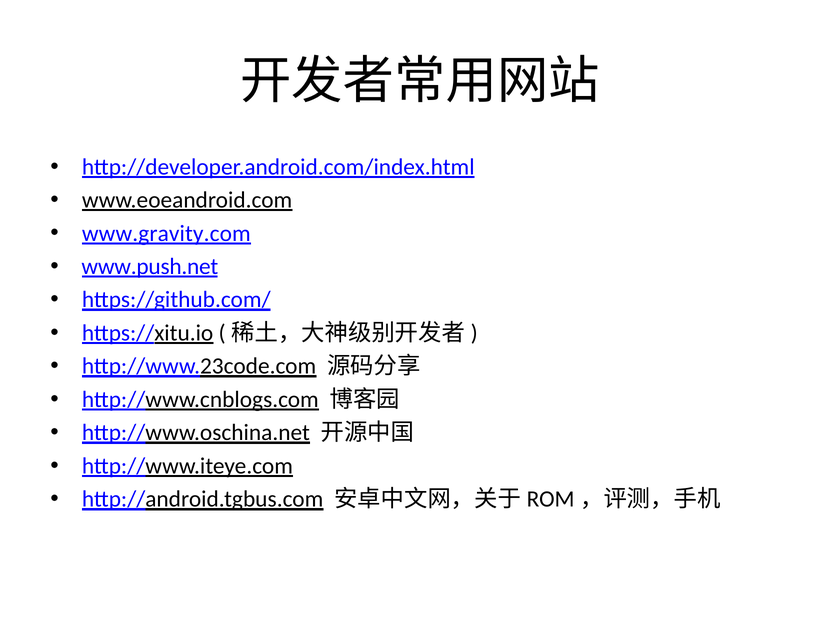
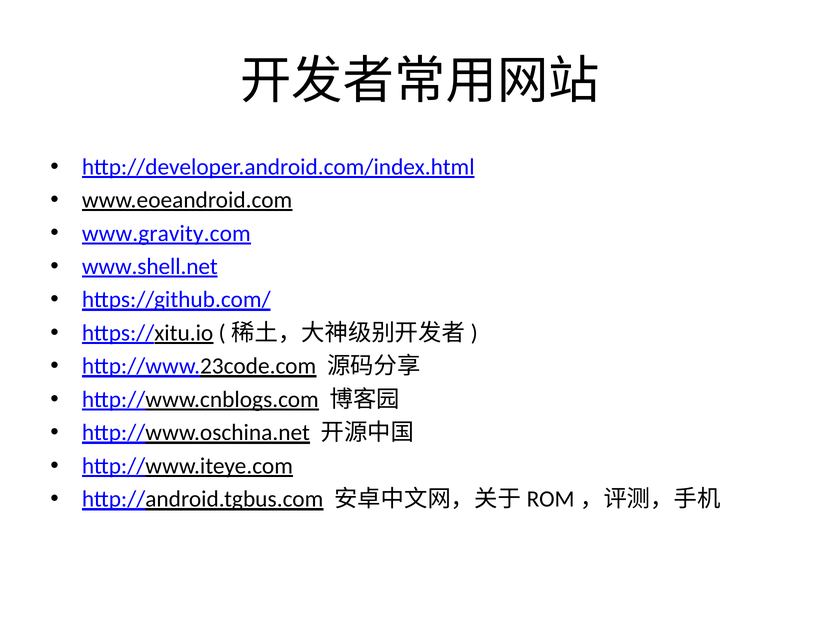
www.push.net: www.push.net -> www.shell.net (150, 267)
